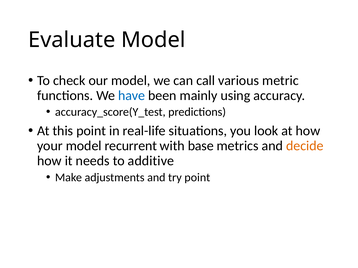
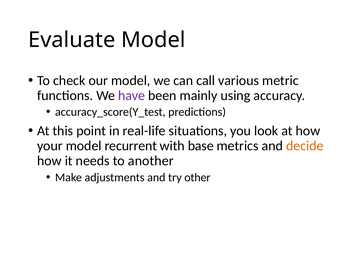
have colour: blue -> purple (132, 96)
additive: additive -> another (151, 161)
try point: point -> other (197, 178)
